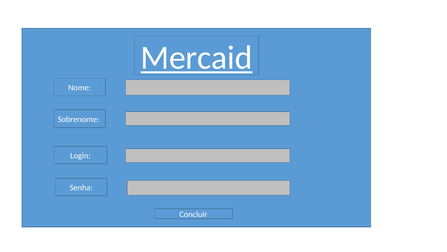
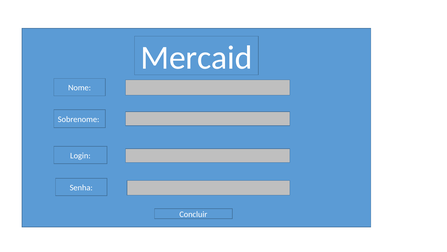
Mercaid underline: present -> none (196, 58)
